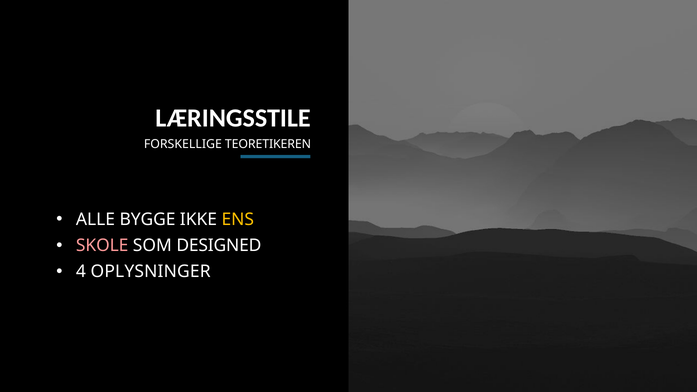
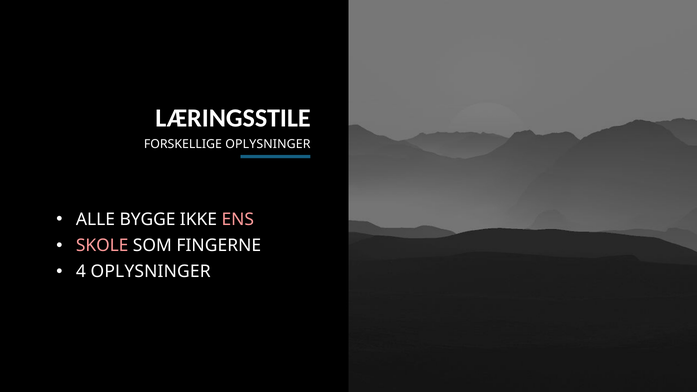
FORSKELLIGE TEORETIKEREN: TEORETIKEREN -> OPLYSNINGER (268, 144)
ENS colour: yellow -> pink (238, 219)
DESIGNED: DESIGNED -> FINGERNE (219, 246)
